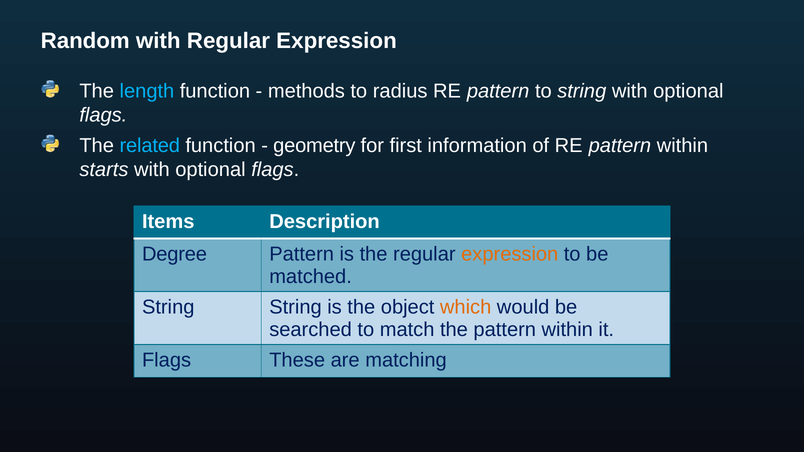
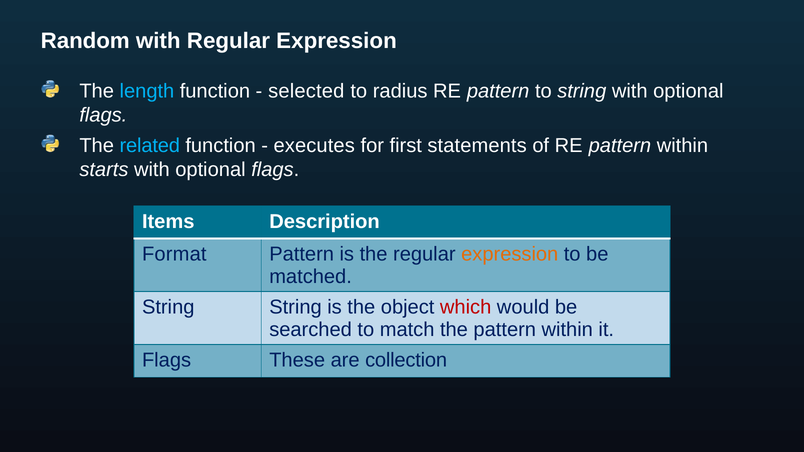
methods: methods -> selected (306, 91)
geometry: geometry -> executes (314, 146)
information: information -> statements (477, 146)
Degree: Degree -> Format (174, 254)
which colour: orange -> red (466, 307)
matching: matching -> collection (406, 360)
